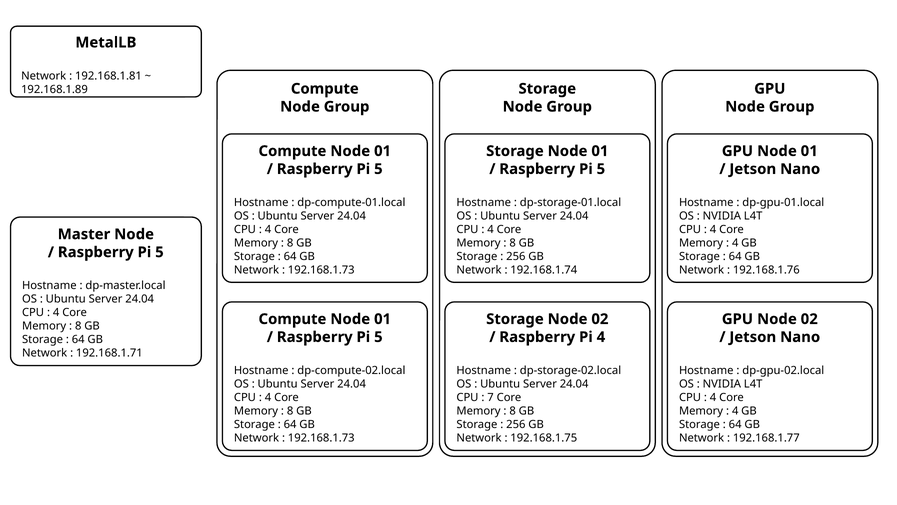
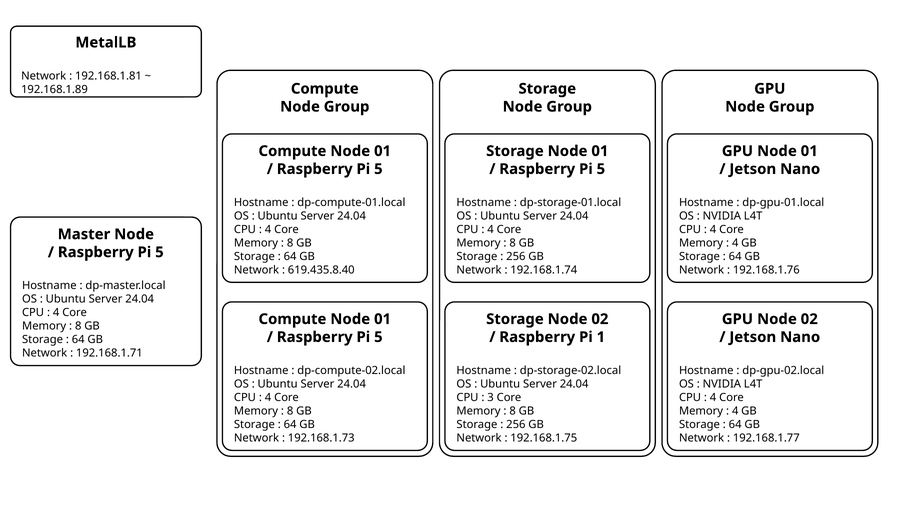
192.168.1.73: 192.168.1.73 -> 619.435.8.40 (321, 270)
Pi 4: 4 -> 1 (601, 337)
7: 7 -> 3 (491, 397)
